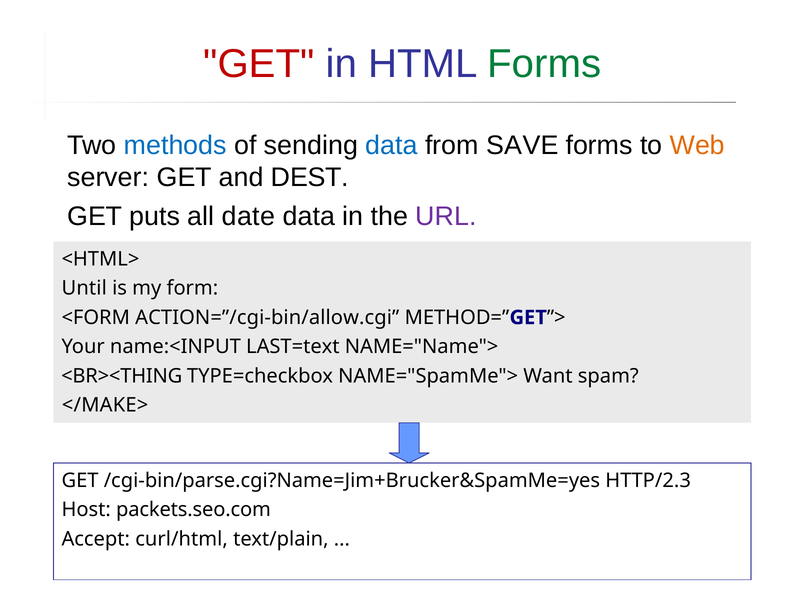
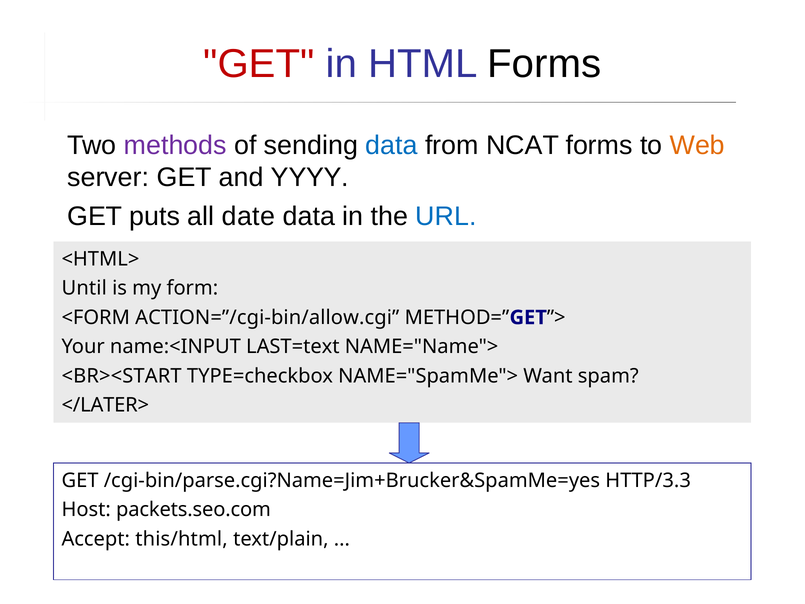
Forms colour: green -> black (544, 64)
methods colour: blue -> purple (175, 145)
SAVE: SAVE -> NCAT (523, 145)
DEST: DEST -> YYYY (310, 177)
URL colour: purple -> blue (446, 216)
<BR><THING: <BR><THING -> <BR><START (122, 376)
</MAKE>: </MAKE> -> </LATER> (105, 405)
HTTP/2.3: HTTP/2.3 -> HTTP/3.3 (648, 480)
curl/html: curl/html -> this/html (181, 539)
